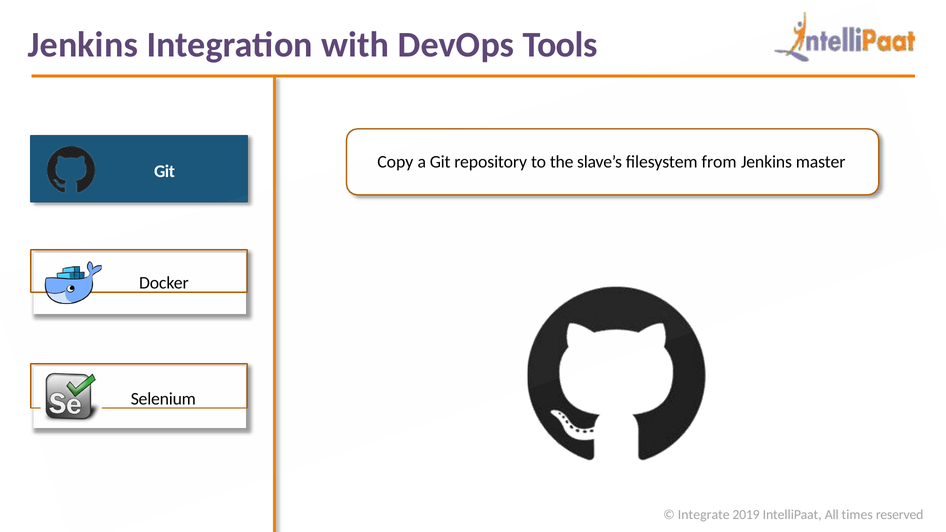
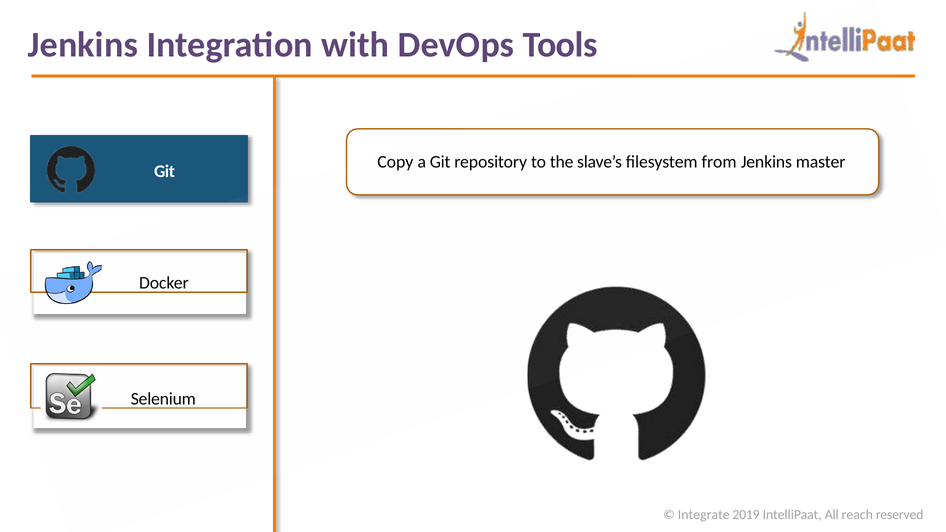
times: times -> reach (857, 515)
